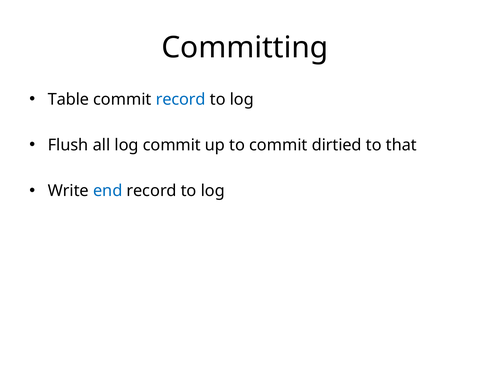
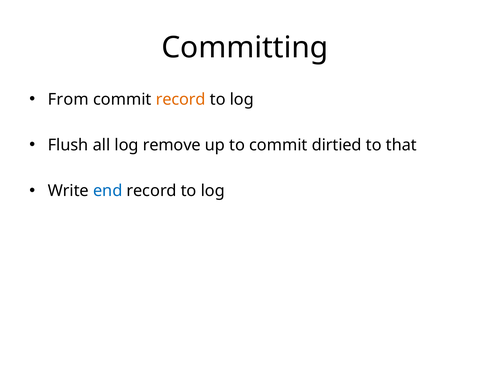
Table: Table -> From (68, 99)
record colour: blue -> orange (181, 99)
log commit: commit -> remove (172, 145)
